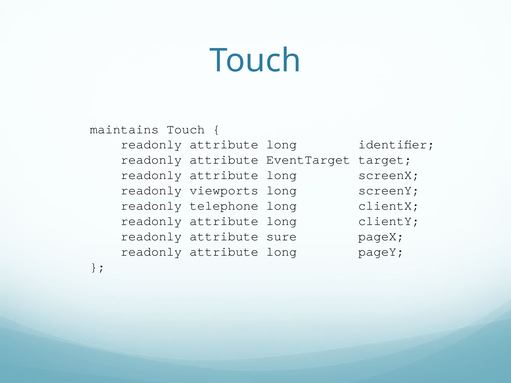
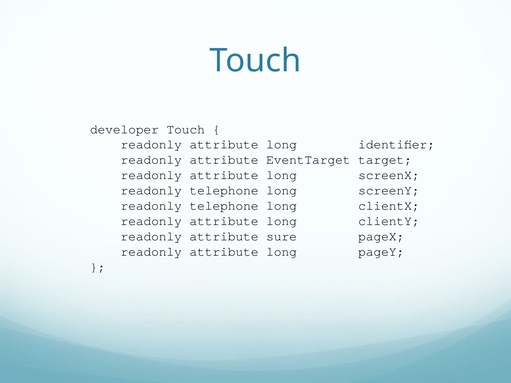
maintains: maintains -> developer (124, 129)
viewports: viewports -> telephone (224, 191)
